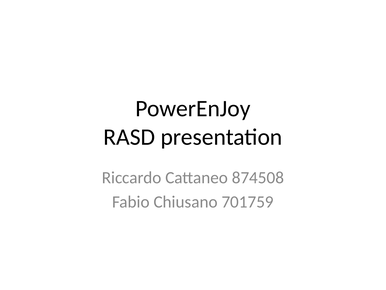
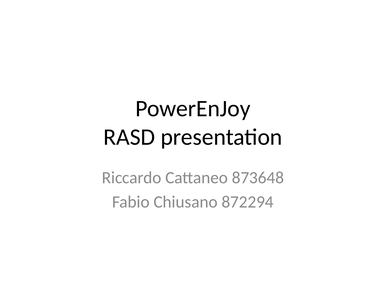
874508: 874508 -> 873648 (258, 177)
701759: 701759 -> 872294 (248, 202)
